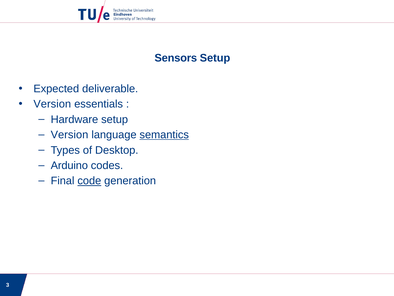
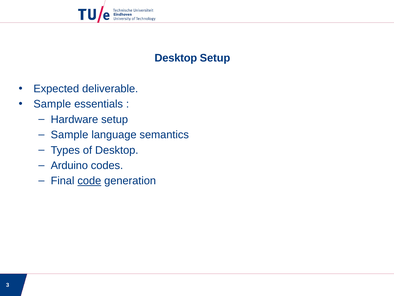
Sensors: Sensors -> Desktop (176, 58)
Version: Version -> Sample (52, 104)
Version: Version -> Sample (69, 135)
semantics underline: present -> none (164, 135)
